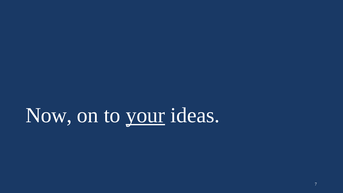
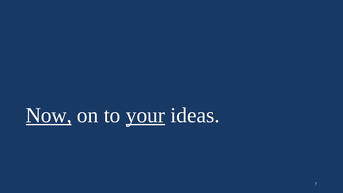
Now underline: none -> present (49, 115)
